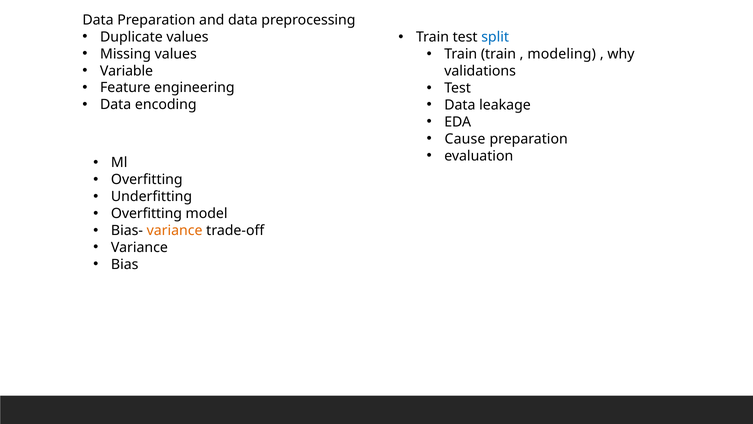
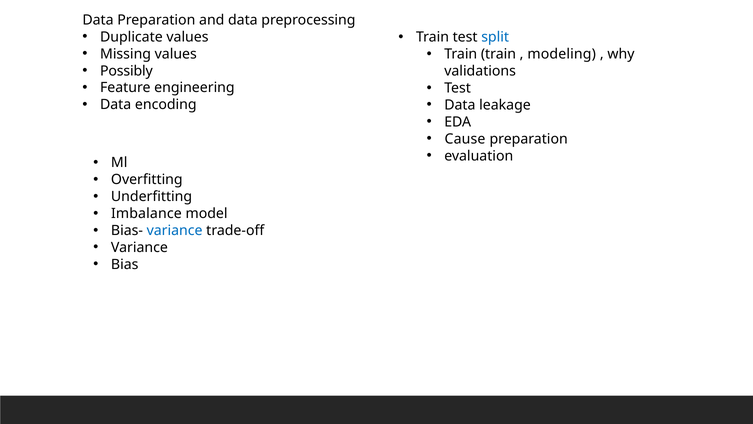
Variable: Variable -> Possibly (126, 71)
Overfitting: Overfitting -> Imbalance (146, 213)
variance colour: orange -> blue (175, 230)
